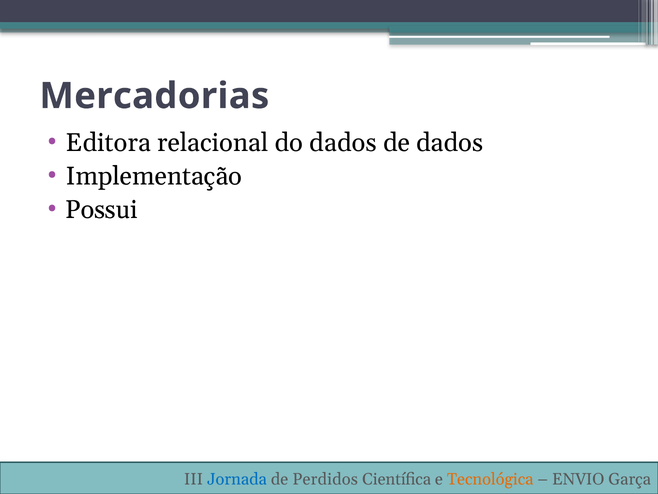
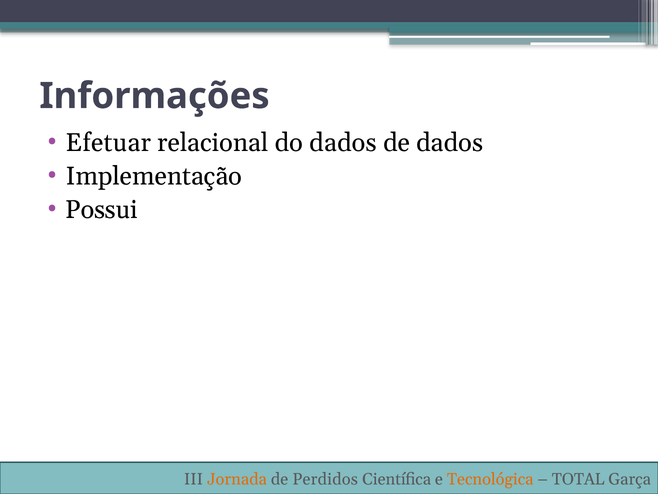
Mercadorias: Mercadorias -> Informações (155, 96)
Editora: Editora -> Efetuar (108, 143)
Jornada colour: blue -> orange (237, 479)
ENVIO: ENVIO -> TOTAL (578, 479)
